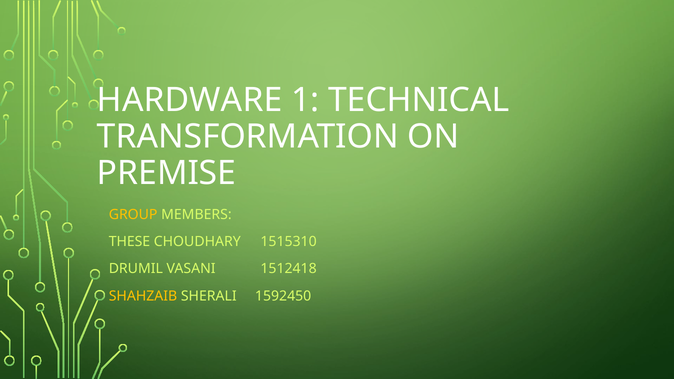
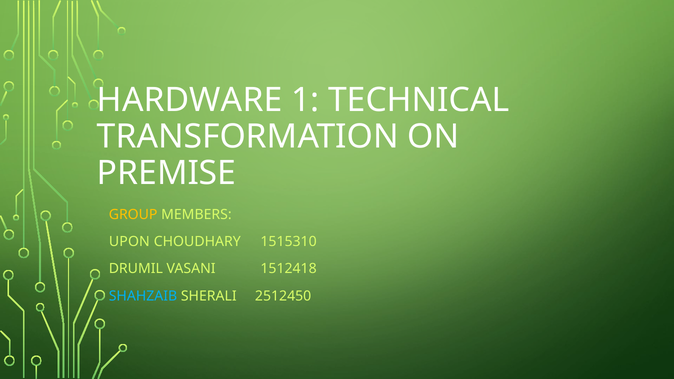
THESE: THESE -> UPON (129, 242)
SHAHZAIB colour: yellow -> light blue (143, 296)
1592450: 1592450 -> 2512450 (283, 296)
